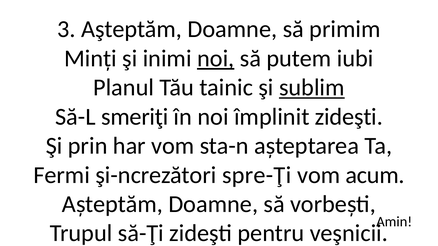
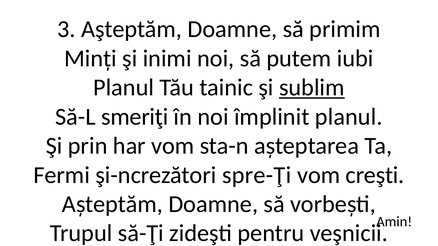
noi underline: present -> none (216, 58)
împlinit zideşti: zideşti -> planul (349, 117)
acum: acum -> creşti (375, 175)
